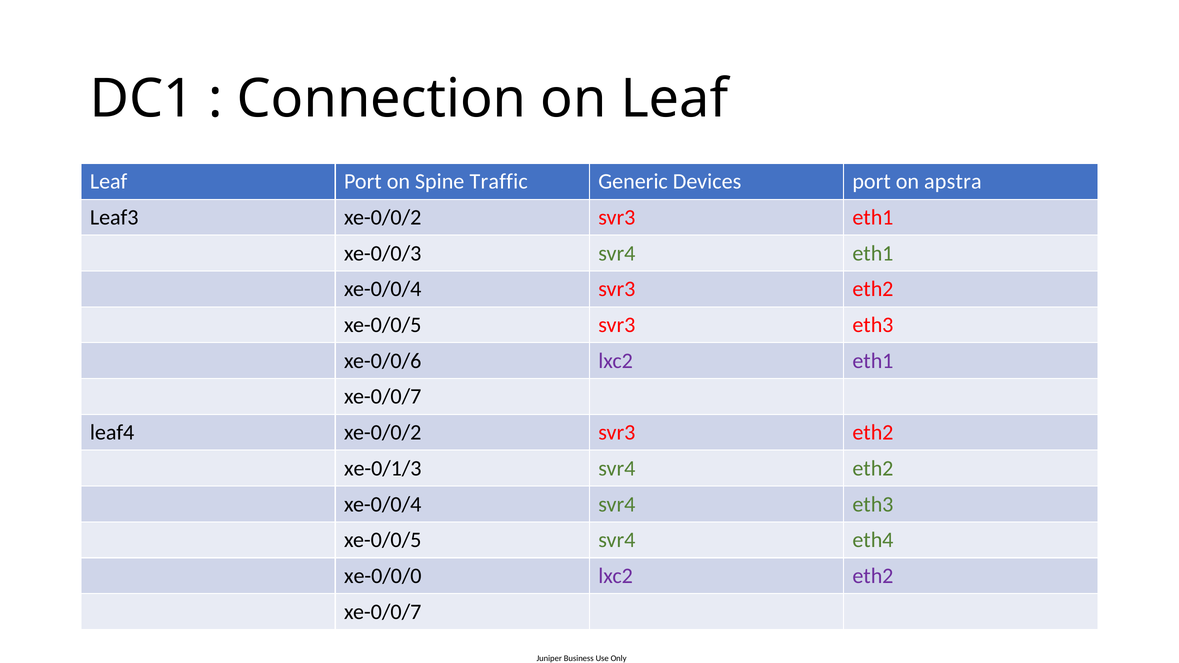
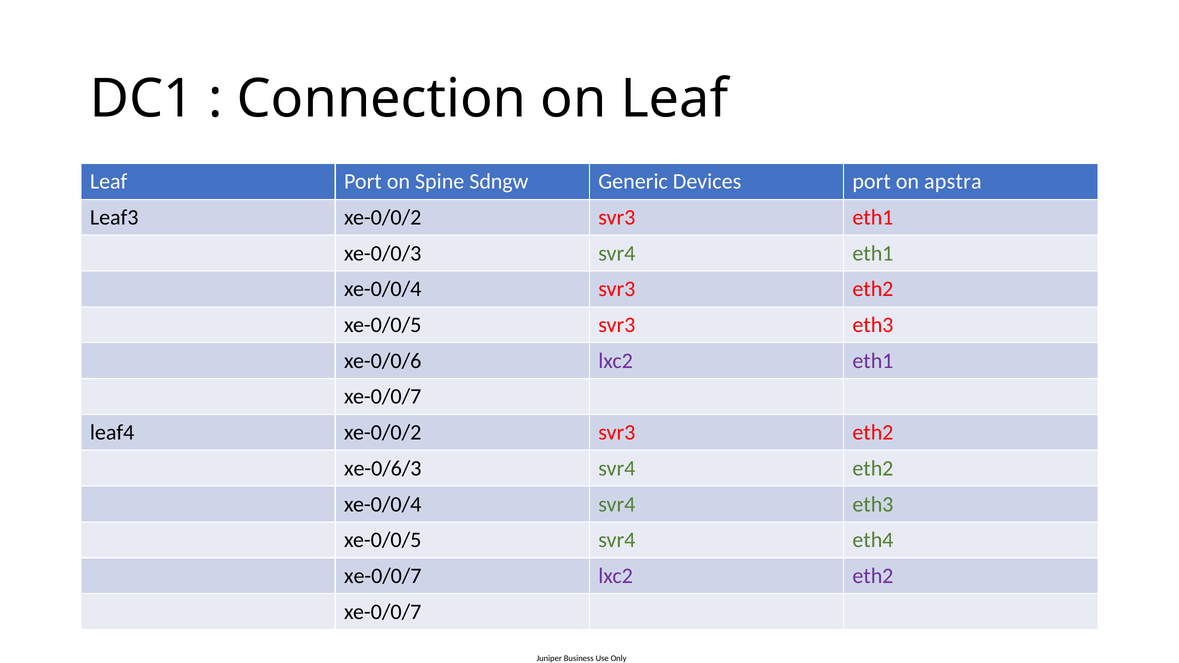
Traffic: Traffic -> Sdngw (499, 182)
xe-0/1/3: xe-0/1/3 -> xe-0/6/3 (383, 469)
xe-0/0/0: xe-0/0/0 -> xe-0/0/7 (383, 576)
